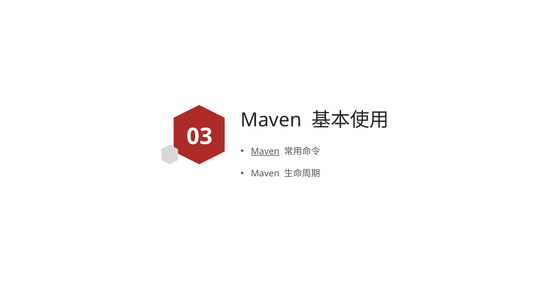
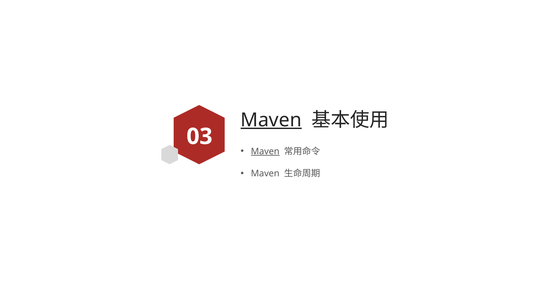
Maven underline: none -> present (271, 120)
